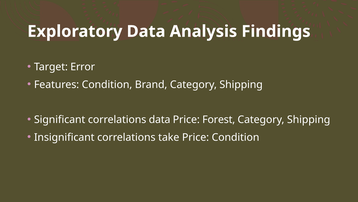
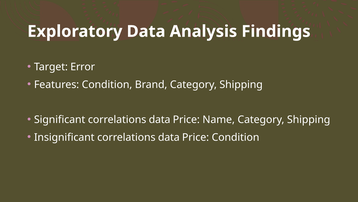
Forest: Forest -> Name (219, 119)
Insignificant correlations take: take -> data (169, 137)
